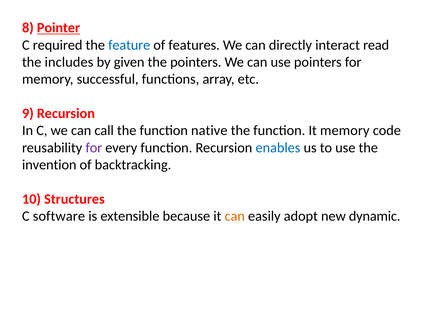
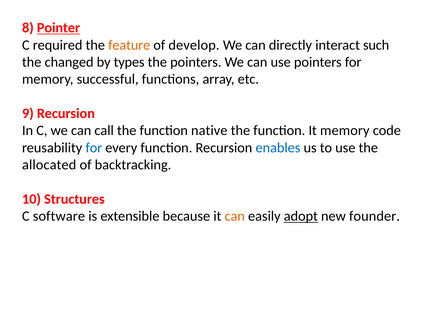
feature colour: blue -> orange (129, 45)
features: features -> develop (194, 45)
read: read -> such (376, 45)
includes: includes -> changed (69, 62)
given: given -> types (129, 62)
for colour: purple -> blue (94, 148)
invention: invention -> allocated (49, 165)
adopt underline: none -> present (301, 216)
dynamic: dynamic -> founder (375, 216)
